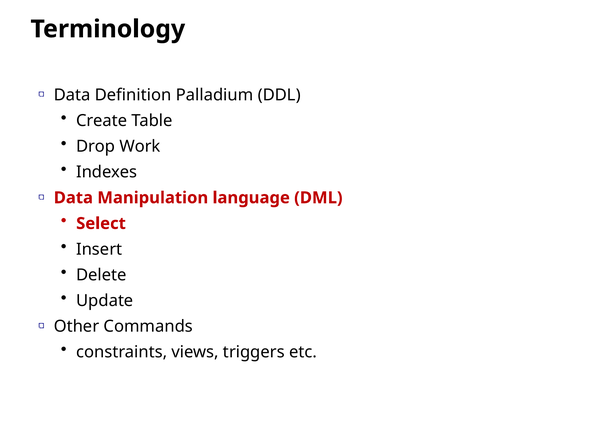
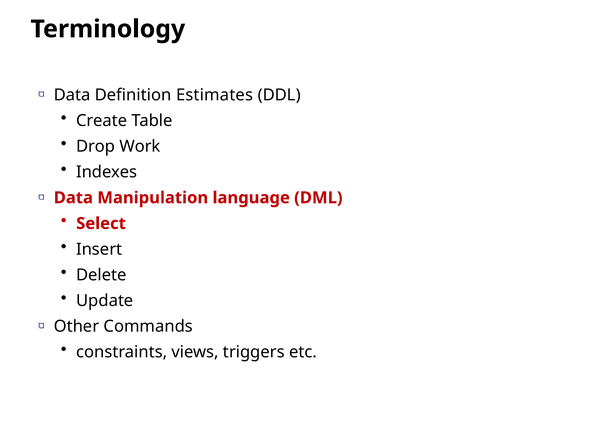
Palladium: Palladium -> Estimates (215, 95)
